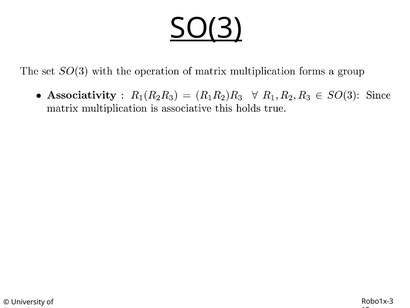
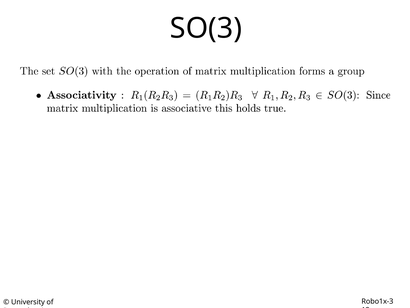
SO(3 underline: present -> none (206, 28)
